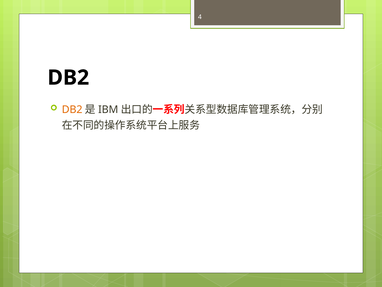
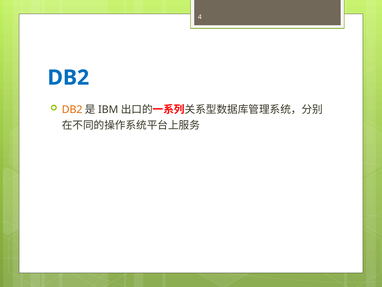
DB2 colour: black -> blue (68, 78)
